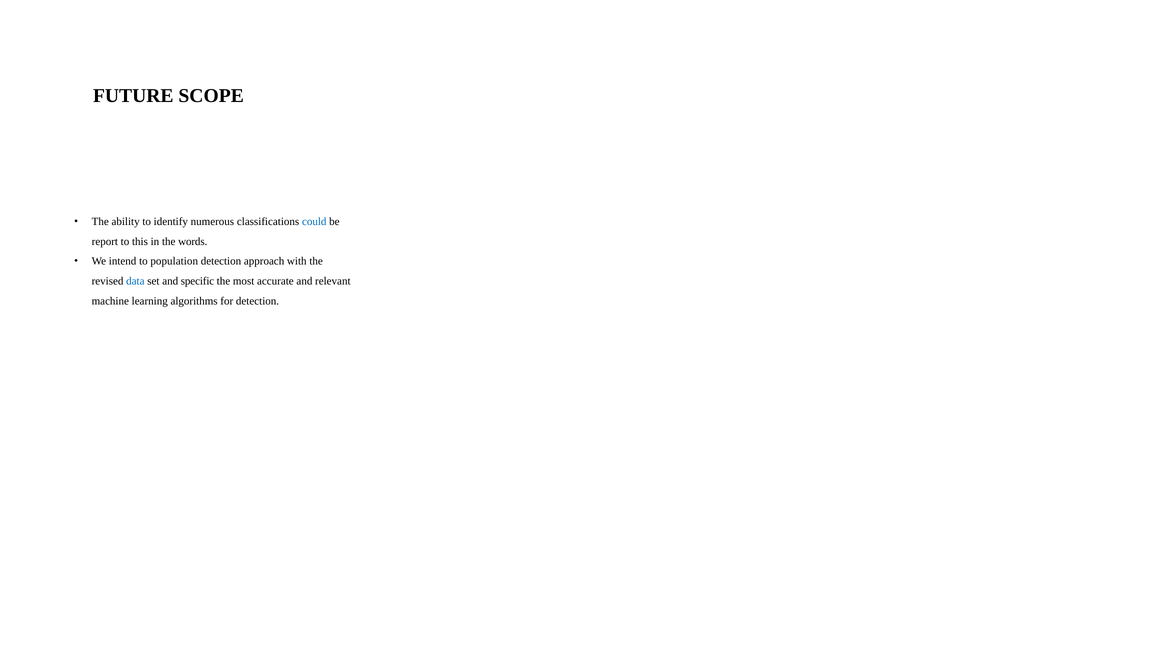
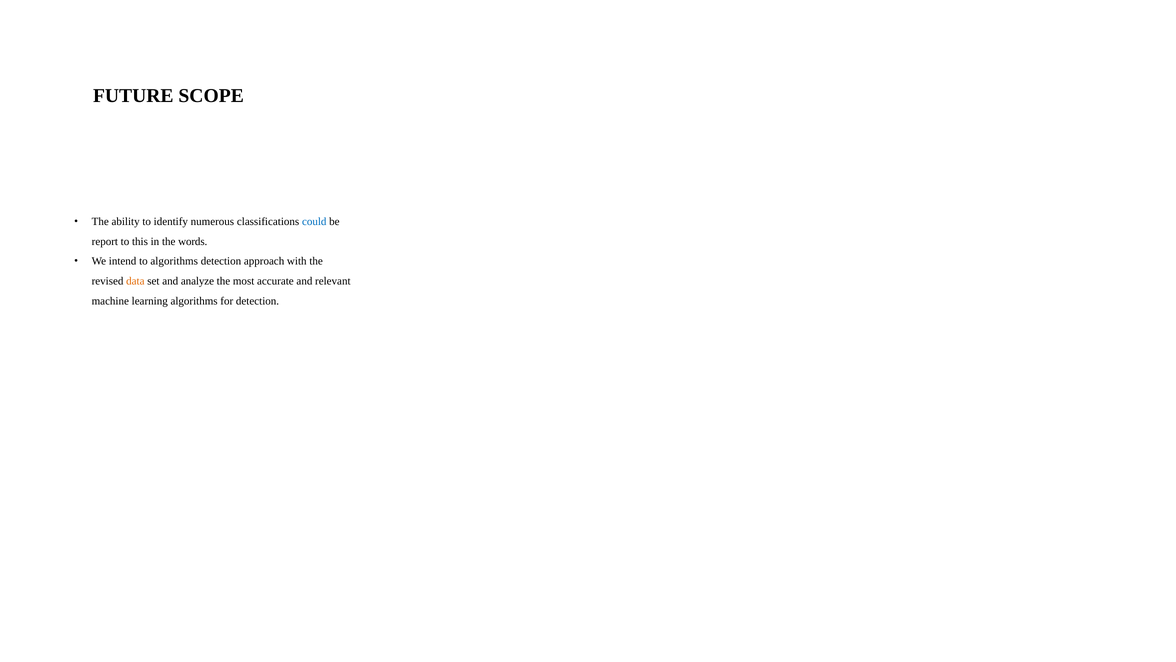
to population: population -> algorithms (174, 261)
data colour: blue -> orange (135, 281)
specific: specific -> analyze (198, 281)
